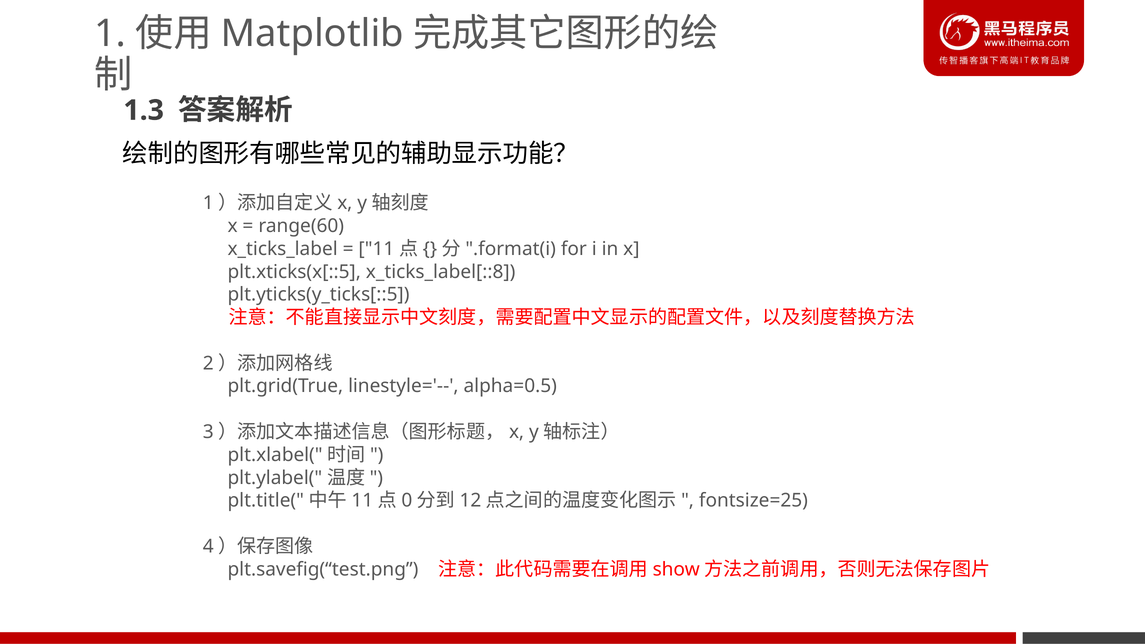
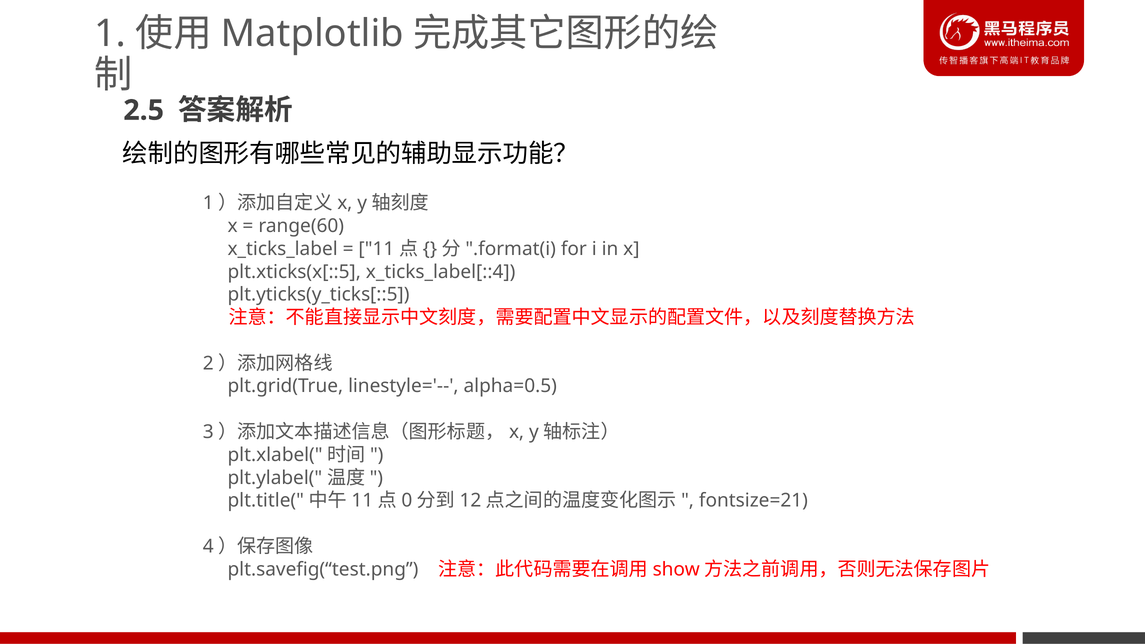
1.3: 1.3 -> 2.5 (144, 110)
x_ticks_label[::8: x_ticks_label[::8 -> x_ticks_label[::4 (441, 272)
fontsize=25: fontsize=25 -> fontsize=21 (753, 501)
